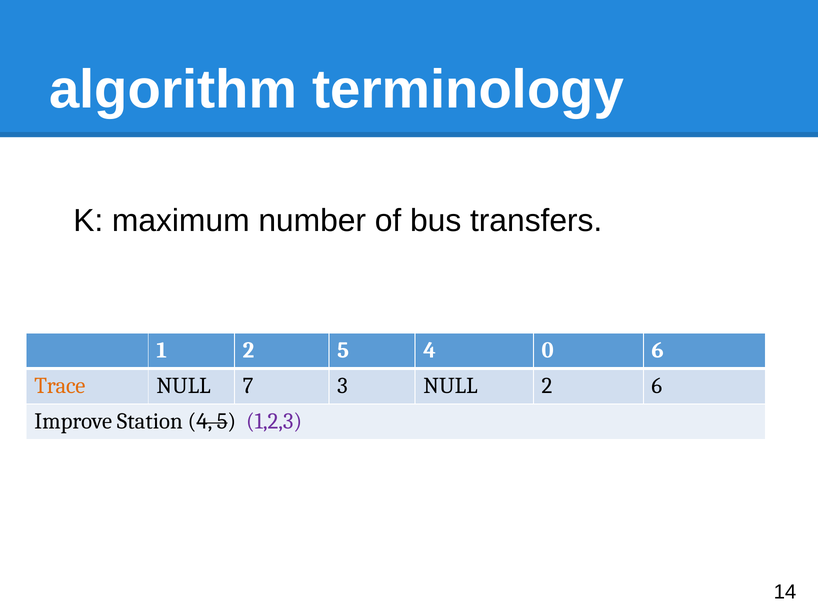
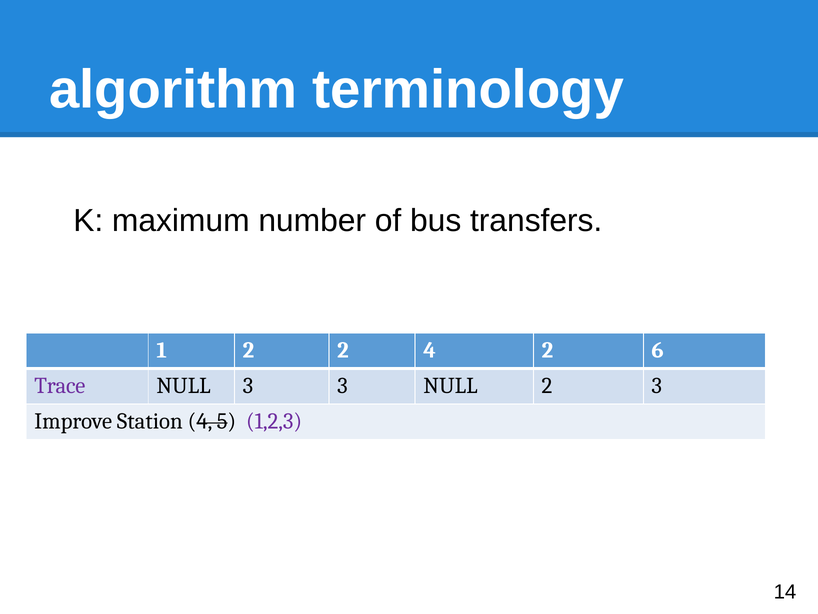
2 5: 5 -> 2 (343, 350)
4 0: 0 -> 2 (547, 350)
Trace colour: orange -> purple (60, 385)
NULL 7: 7 -> 3 (248, 385)
2 6: 6 -> 3 (657, 385)
